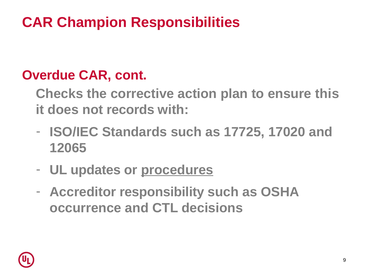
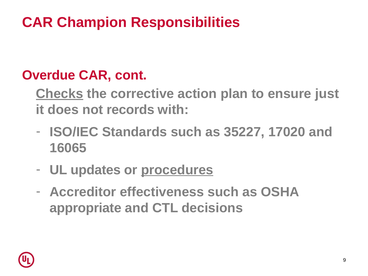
Checks underline: none -> present (60, 94)
this: this -> just (327, 94)
17725: 17725 -> 35227 (244, 132)
12065: 12065 -> 16065 (68, 148)
responsibility: responsibility -> effectiveness (162, 192)
occurrence: occurrence -> appropriate (86, 208)
